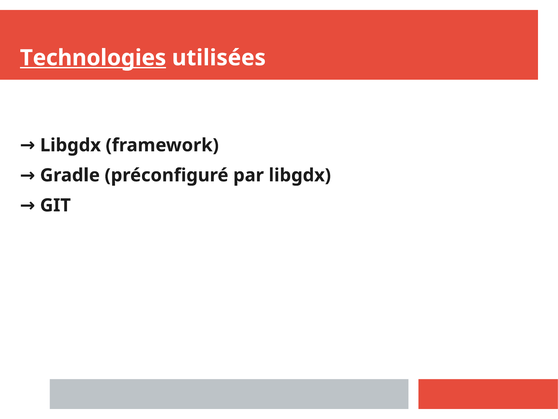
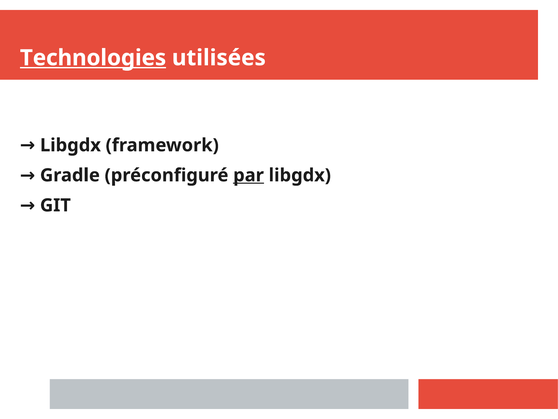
par underline: none -> present (249, 175)
